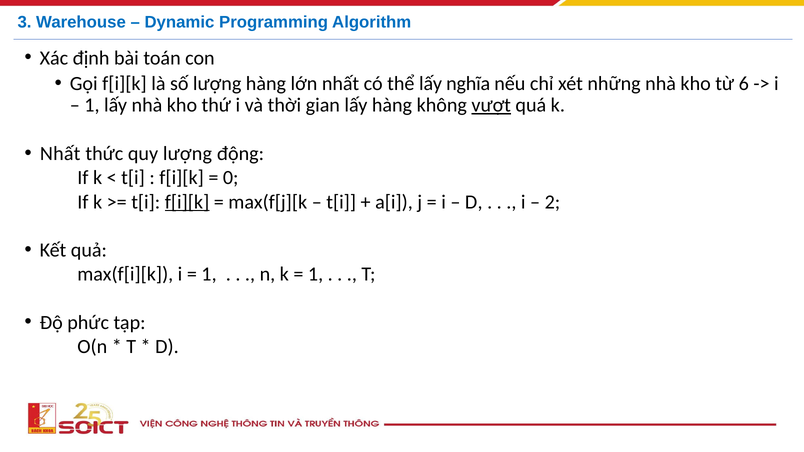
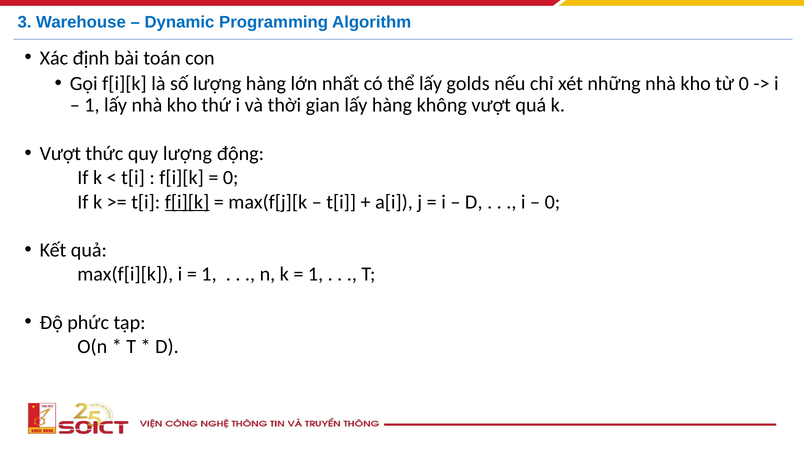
nghĩa: nghĩa -> golds (468, 84)
từ 6: 6 -> 0 (744, 84)
vượt underline: present -> none (491, 105)
Nhất: Nhất -> Vượt (60, 154)
2: 2 -> 0 (552, 202)
